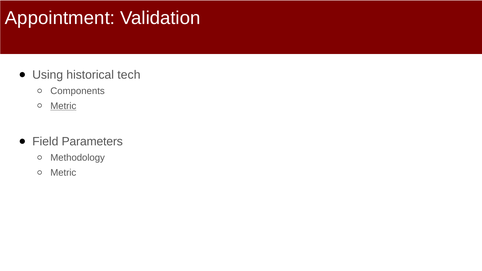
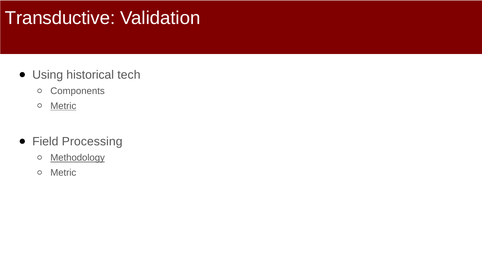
Appointment: Appointment -> Transductive (60, 18)
Parameters: Parameters -> Processing (92, 142)
Methodology underline: none -> present (78, 158)
